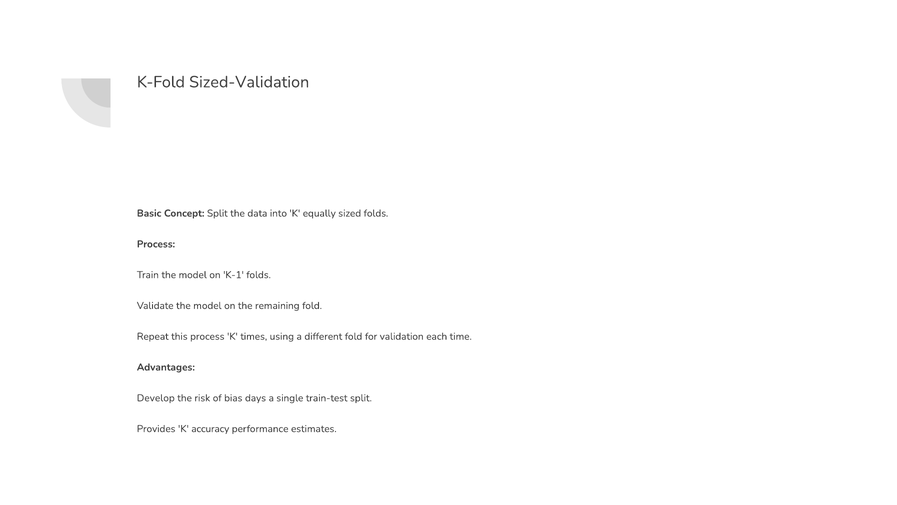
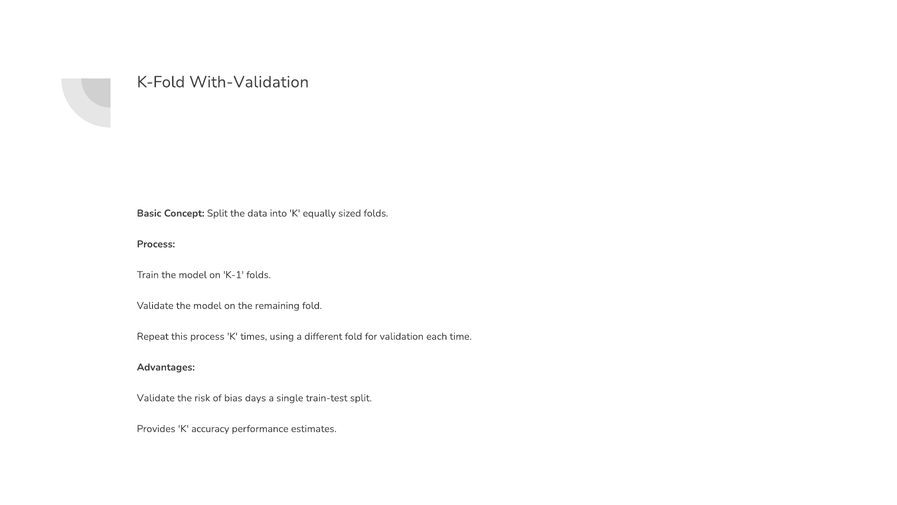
Sized-Validation: Sized-Validation -> With-Validation (249, 82)
Develop: Develop -> Validate (156, 398)
